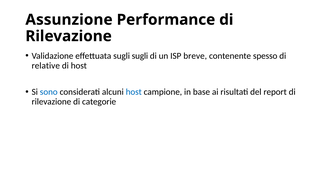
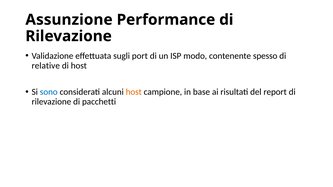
sugli sugli: sugli -> port (140, 56)
breve: breve -> modo (195, 56)
host colour: blue -> orange (134, 92)
categorie: categorie -> pacchetti (99, 102)
